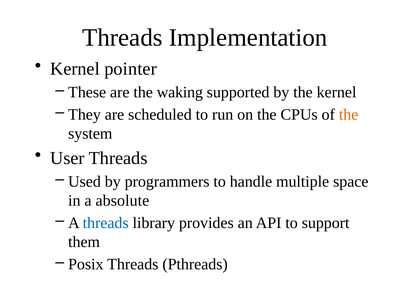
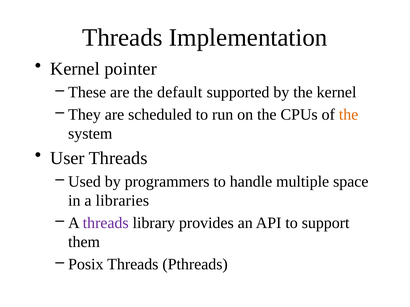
waking: waking -> default (180, 92)
absolute: absolute -> libraries (122, 201)
threads colour: blue -> purple (106, 223)
